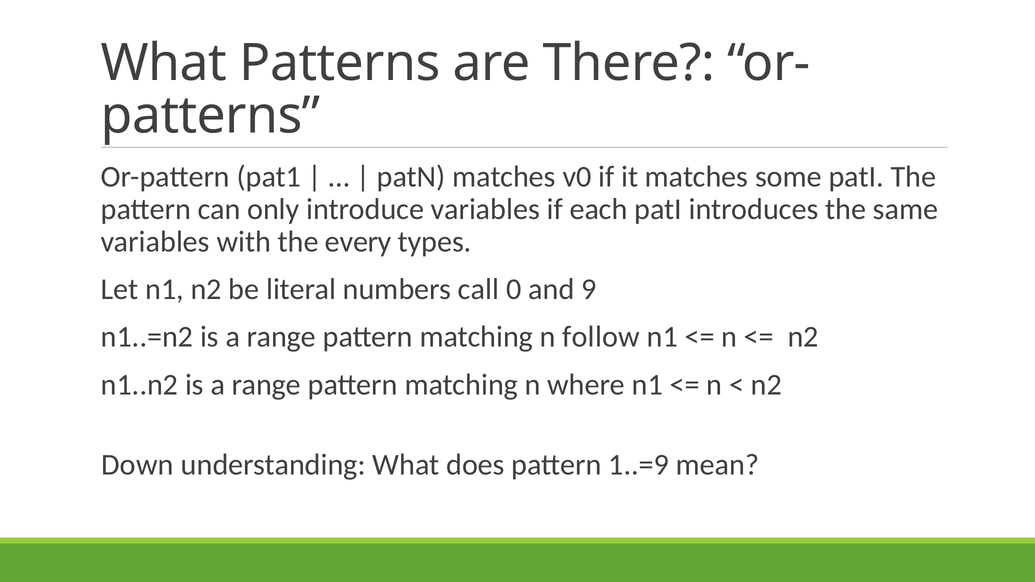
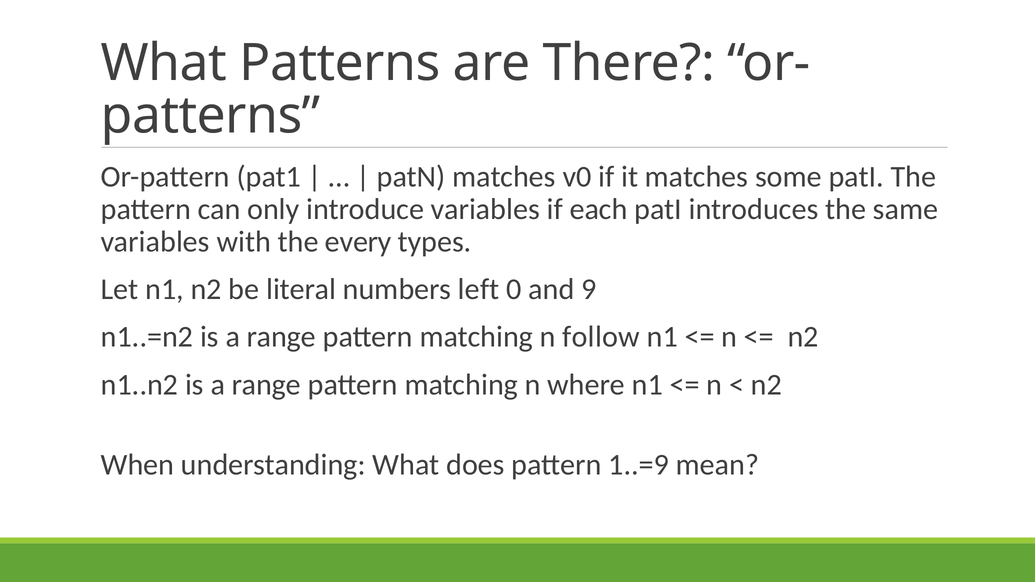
call: call -> left (479, 289)
Down: Down -> When (138, 465)
